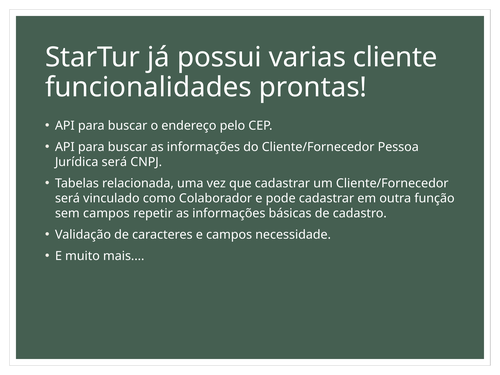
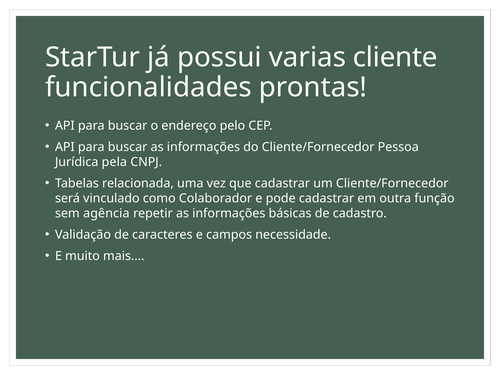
Jurídica será: será -> pela (114, 162)
sem campos: campos -> agência (106, 213)
